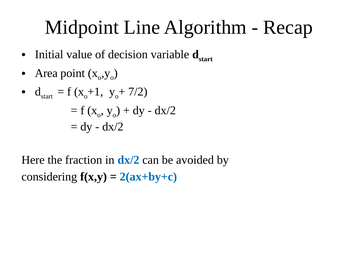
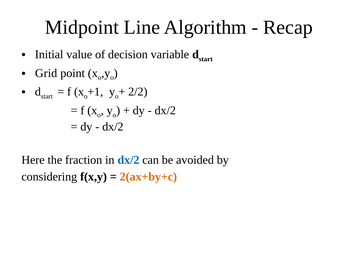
Area: Area -> Grid (46, 73)
7/2: 7/2 -> 2/2 (138, 92)
2(ax+by+c colour: blue -> orange (148, 177)
